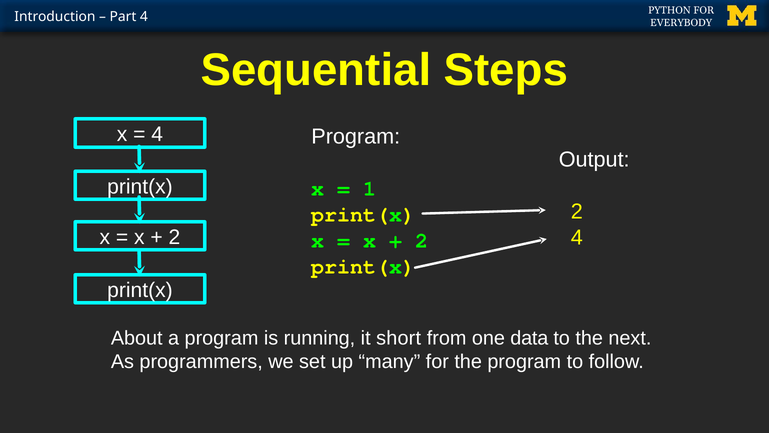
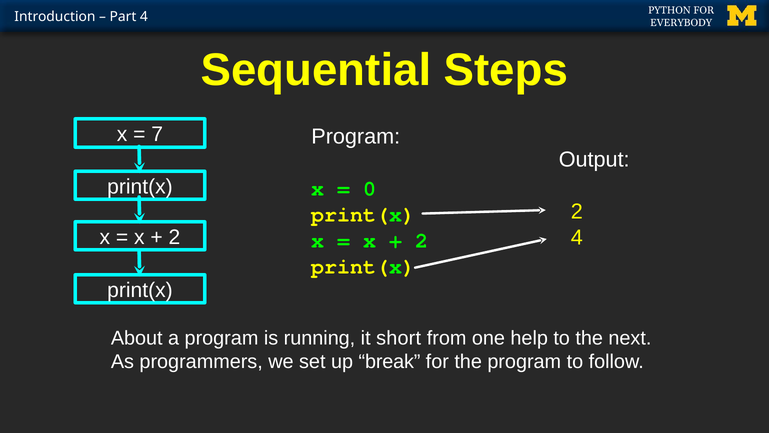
4: 4 -> 7 (157, 134)
1: 1 -> 0 (370, 189)
data: data -> help (529, 338)
many: many -> break (389, 362)
